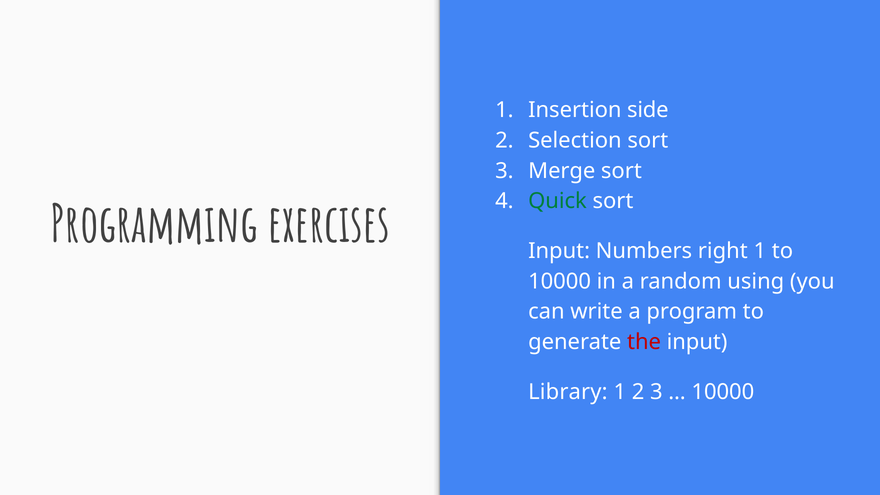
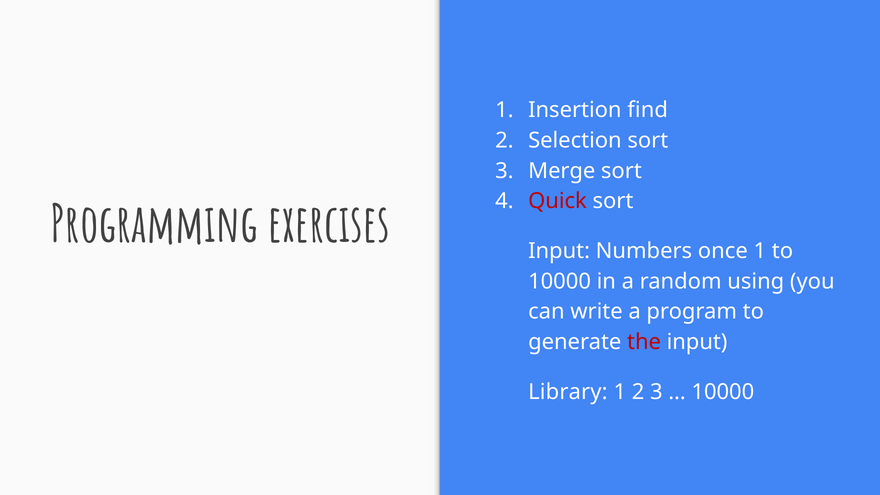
side: side -> find (648, 110)
Quick colour: green -> red (558, 201)
right: right -> once (723, 251)
